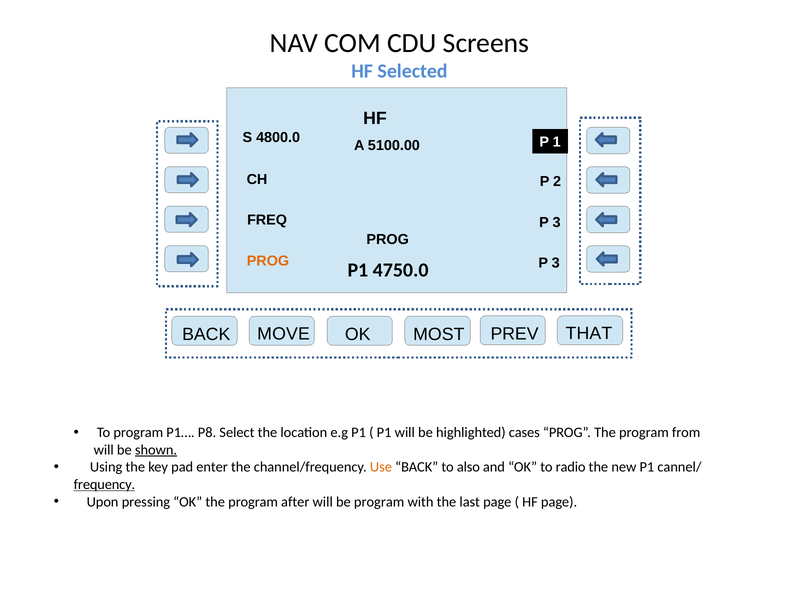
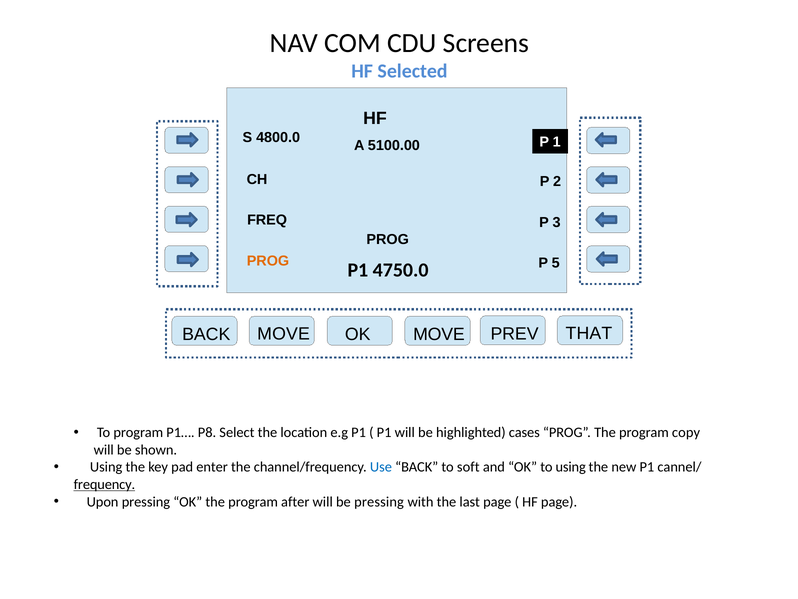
3: 3 -> 5 (556, 263)
OK MOST: MOST -> MOVE (439, 334)
from: from -> copy (686, 432)
shown underline: present -> none (156, 450)
Use colour: orange -> blue (381, 467)
also: also -> soft (468, 467)
to radio: radio -> using (571, 467)
be program: program -> pressing (379, 501)
